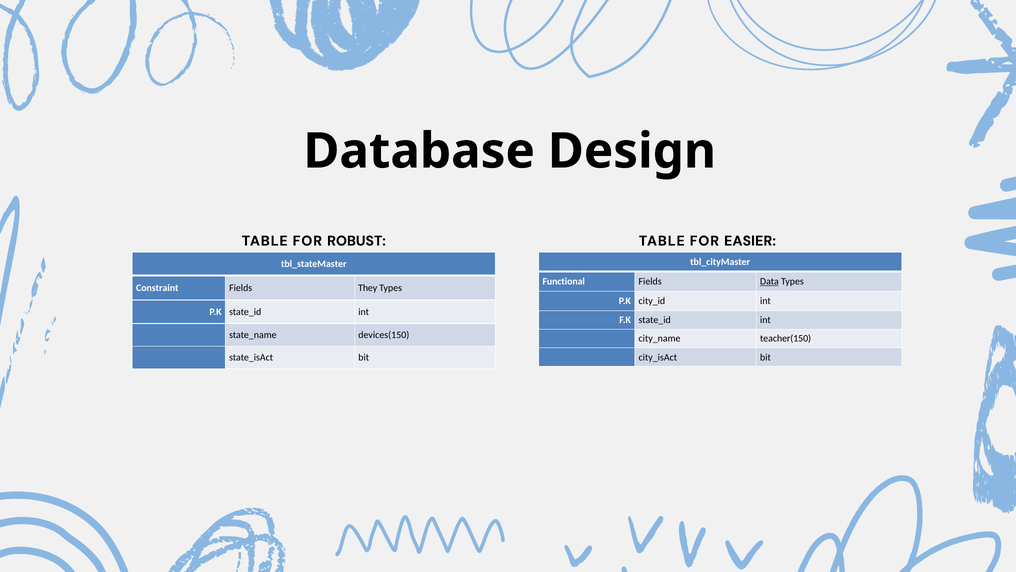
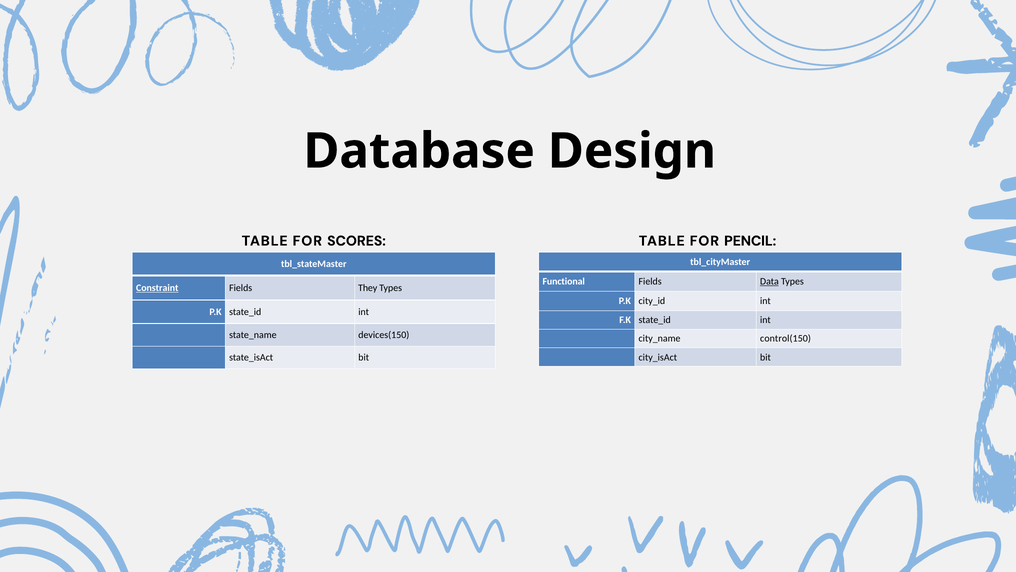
ROBUST: ROBUST -> SCORES (356, 241)
EASIER: EASIER -> PENCIL (750, 241)
Constraint underline: none -> present (157, 288)
teacher(150: teacher(150 -> control(150 (786, 338)
